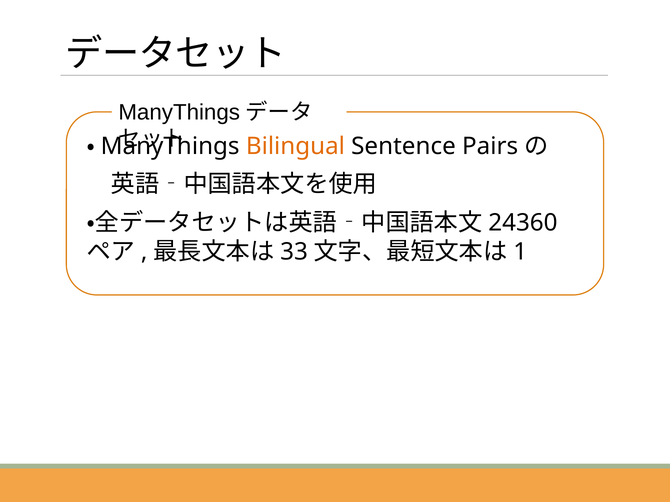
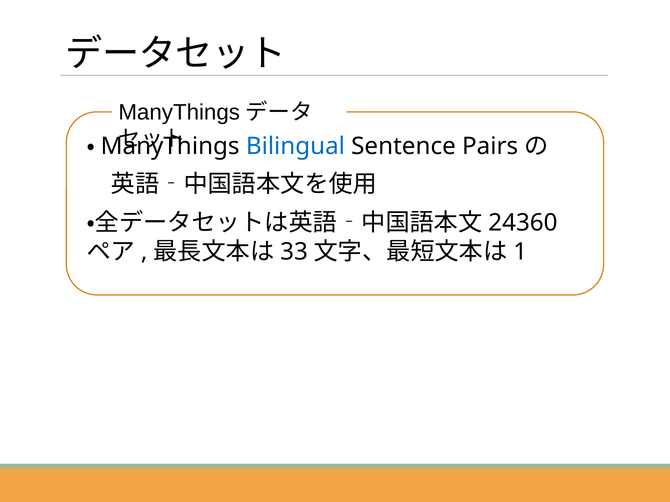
Bilingual colour: orange -> blue (295, 146)
